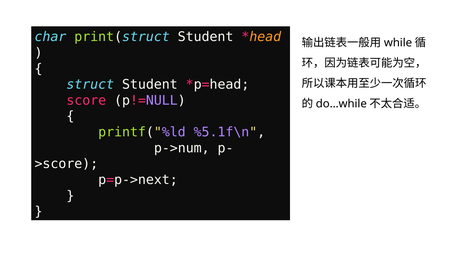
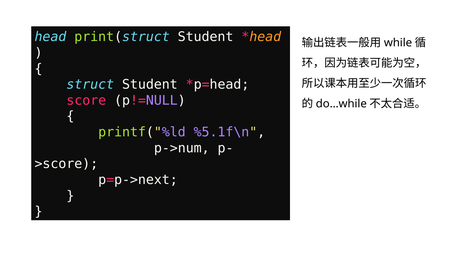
char: char -> head (50, 37)
